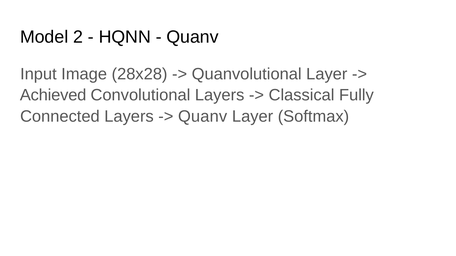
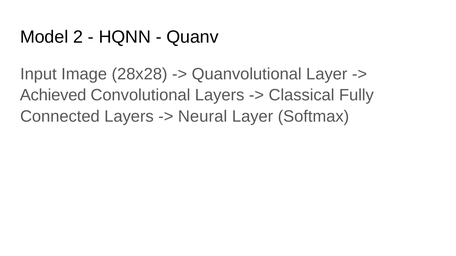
Quanv: Quanv -> Neural (203, 117)
